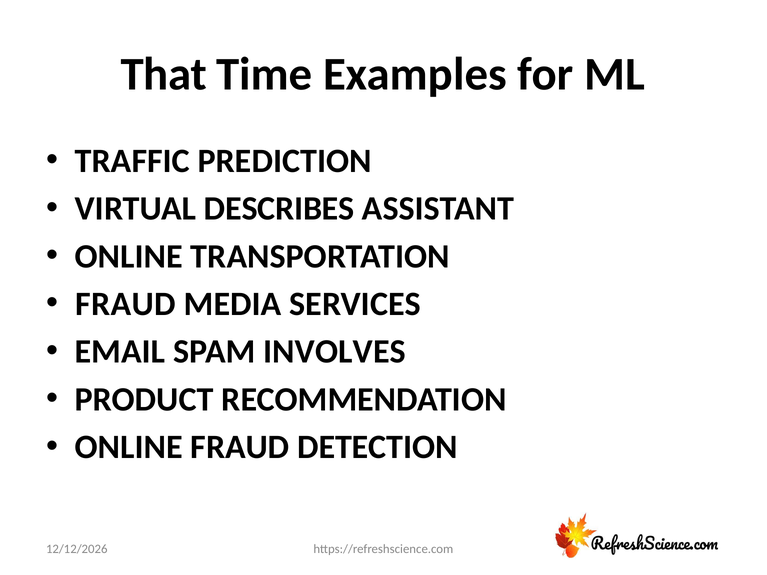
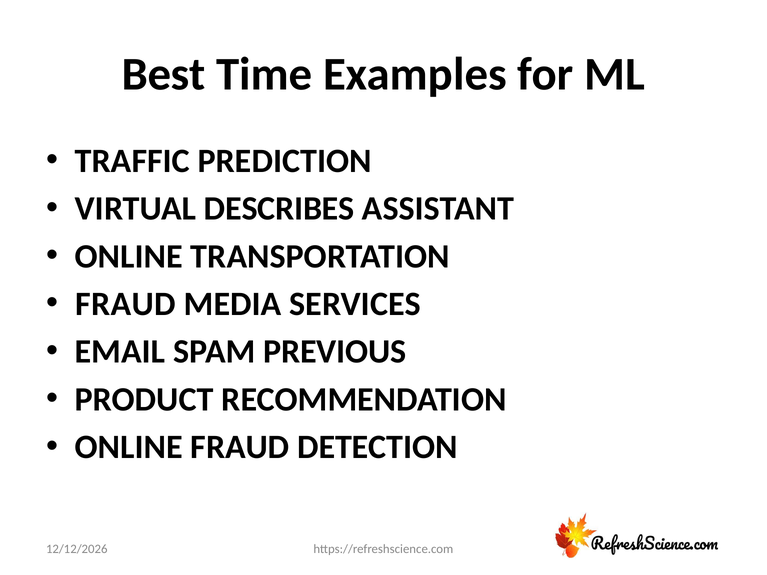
That: That -> Best (164, 74)
INVOLVES: INVOLVES -> PREVIOUS (335, 352)
